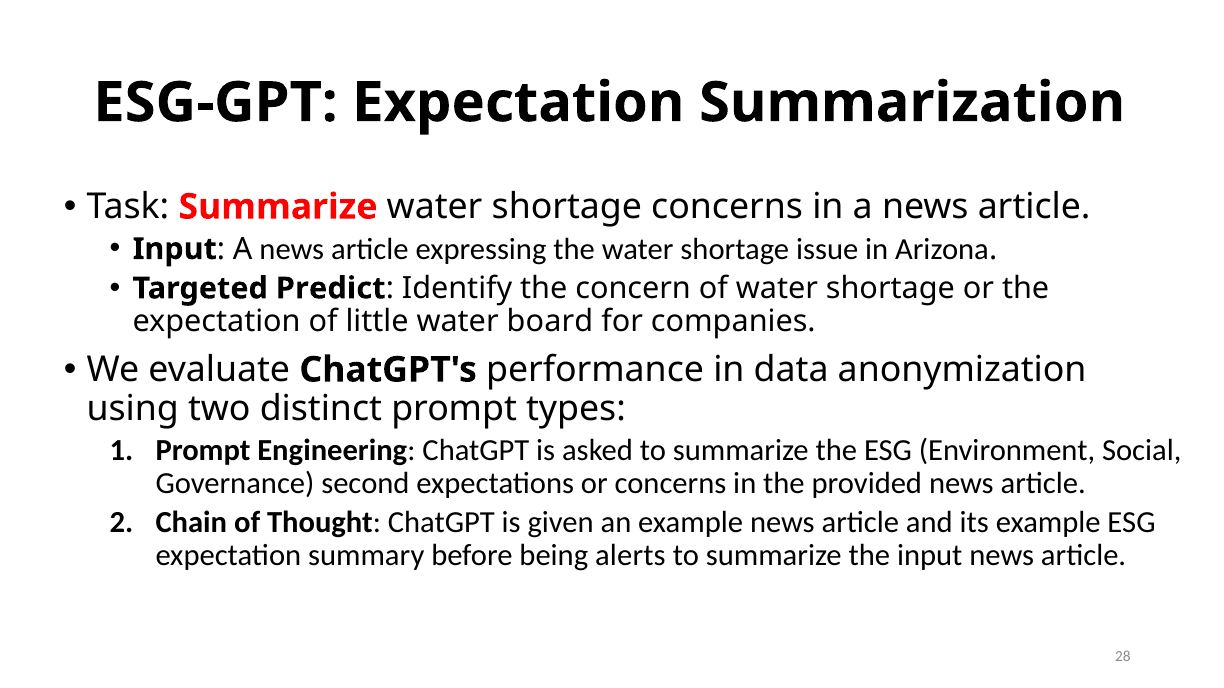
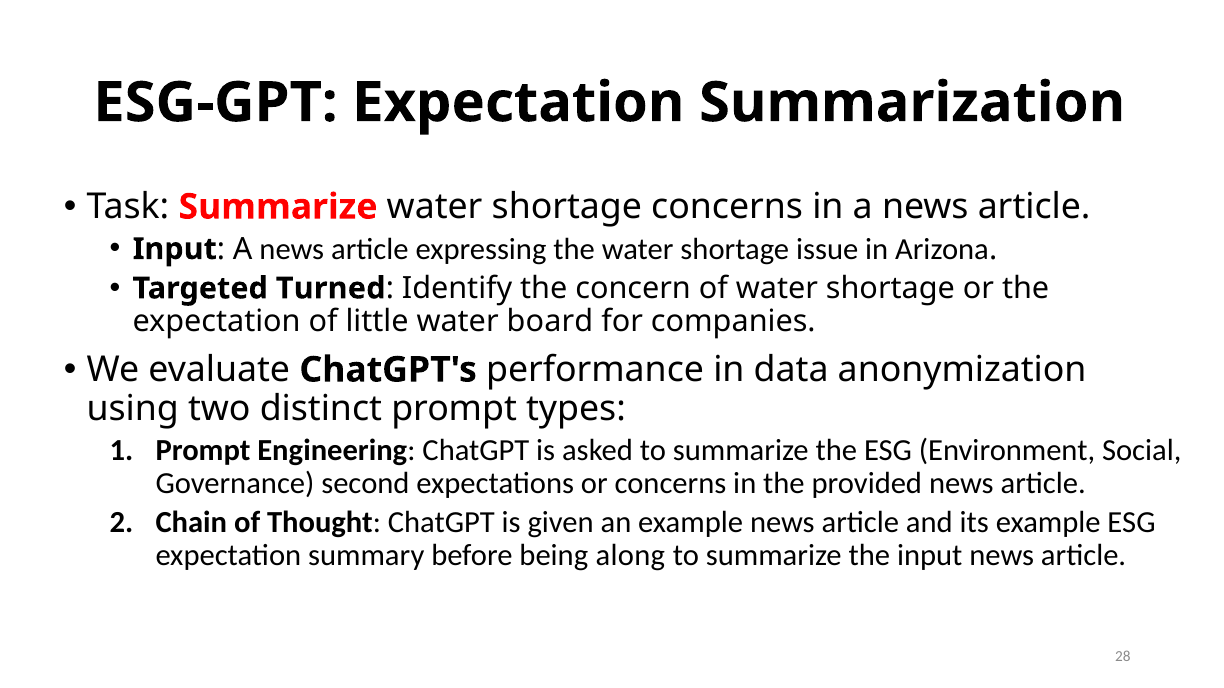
Predict: Predict -> Turned (331, 289)
alerts: alerts -> along (630, 556)
